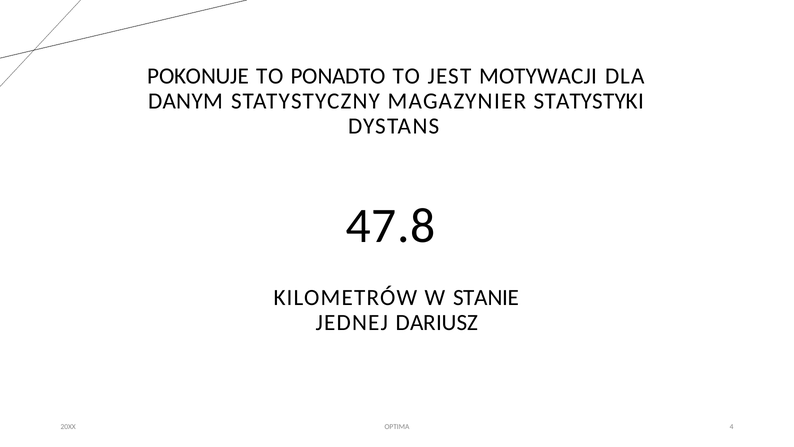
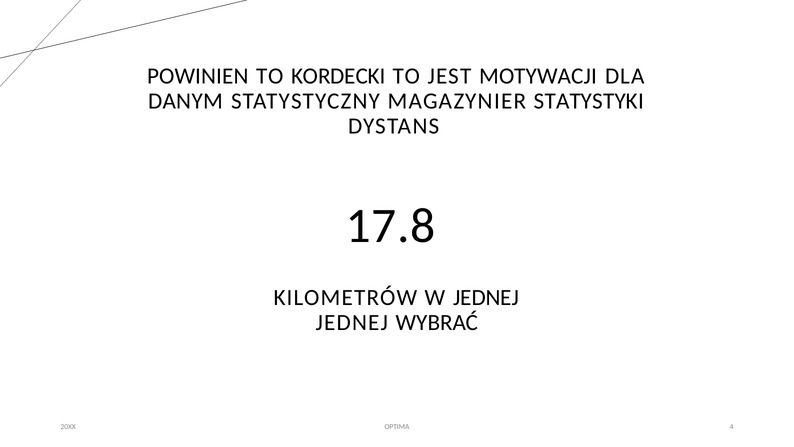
POKONUJE: POKONUJE -> POWINIEN (198, 76)
PONADTO: PONADTO -> KORDECKI (338, 76)
47.8: 47.8 -> 17.8 (390, 226)
W STANIE: STANIE -> JEDNEJ (486, 297)
DARIUSZ: DARIUSZ -> WYBRAĆ (437, 322)
